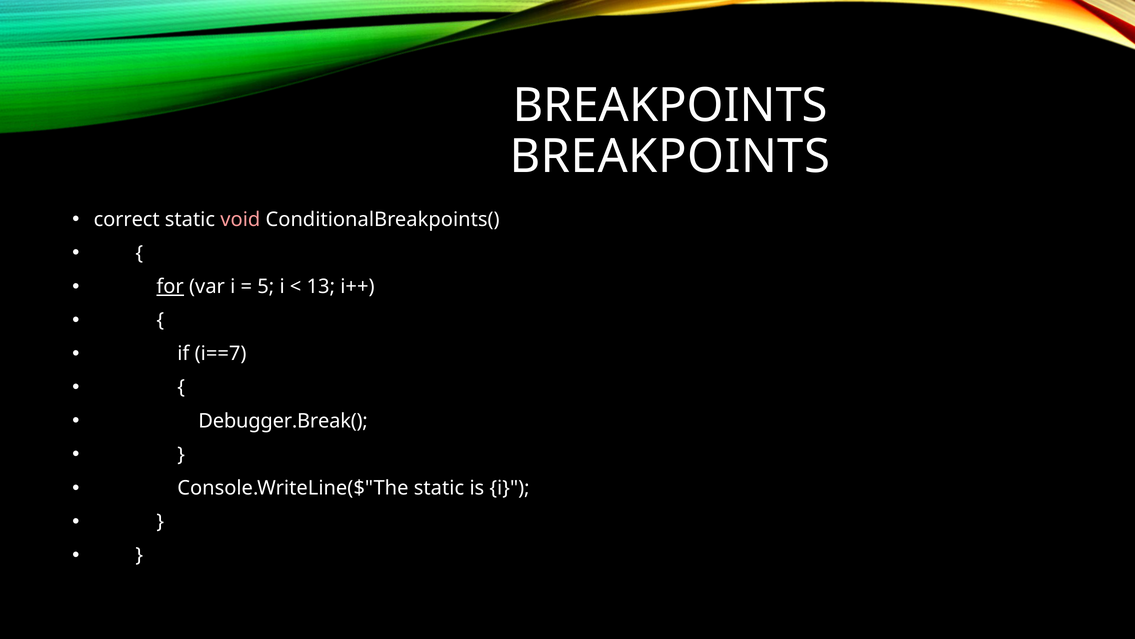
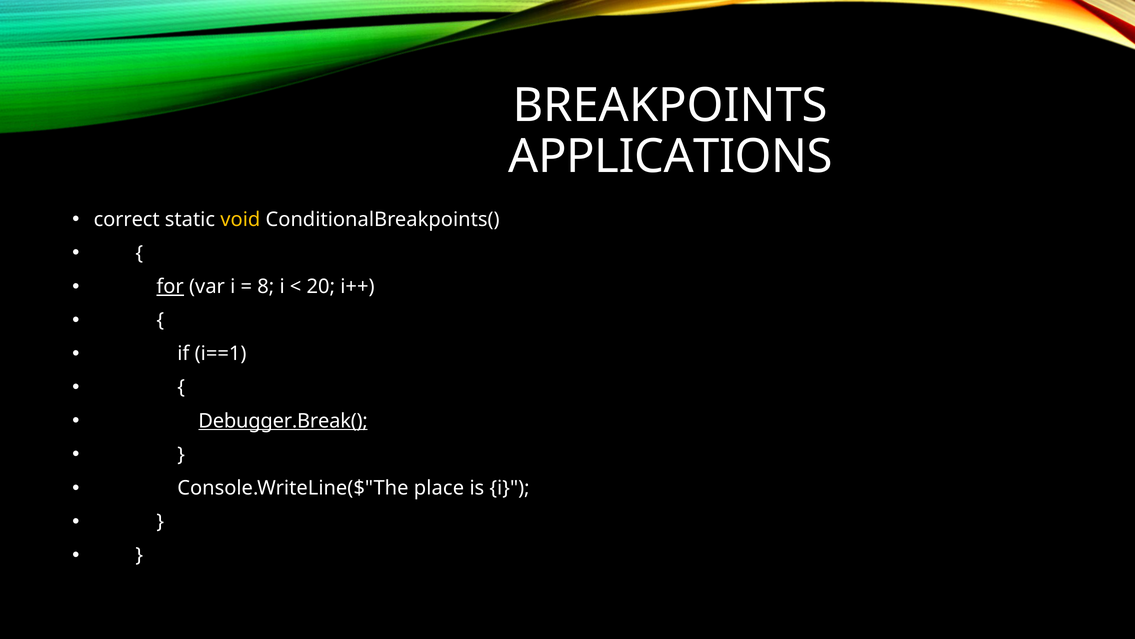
BREAKPOINTS: BREAKPOINTS -> APPLICATIONS (670, 157)
void colour: pink -> yellow (240, 219)
5: 5 -> 8 (266, 286)
13: 13 -> 20 (321, 286)
i==7: i==7 -> i==1 (221, 353)
Debugger.Break( underline: none -> present (283, 421)
Console.WriteLine($"The static: static -> place (439, 488)
